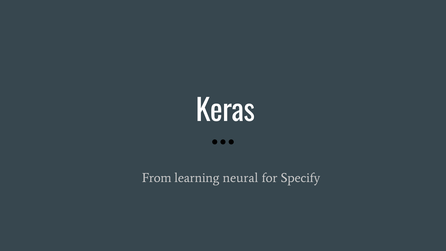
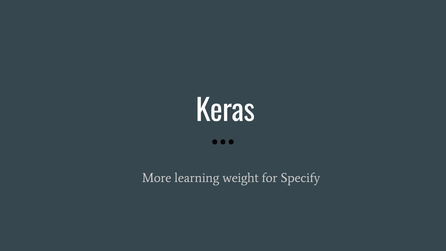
From: From -> More (157, 178)
neural: neural -> weight (241, 178)
